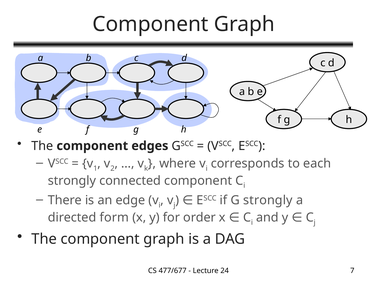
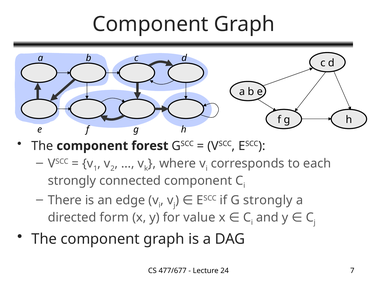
edges: edges -> forest (150, 146)
order: order -> value (199, 217)
